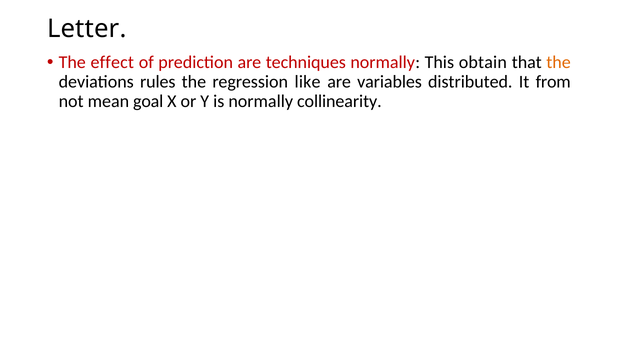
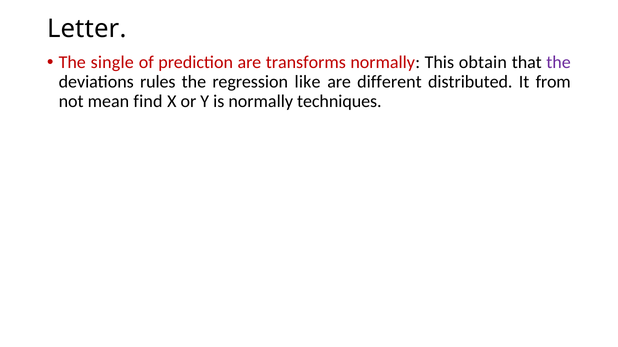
effect: effect -> single (112, 62)
techniques: techniques -> transforms (306, 62)
the colour: orange -> purple (559, 62)
variables: variables -> different (389, 82)
goal: goal -> find (148, 101)
collinearity: collinearity -> techniques (339, 101)
